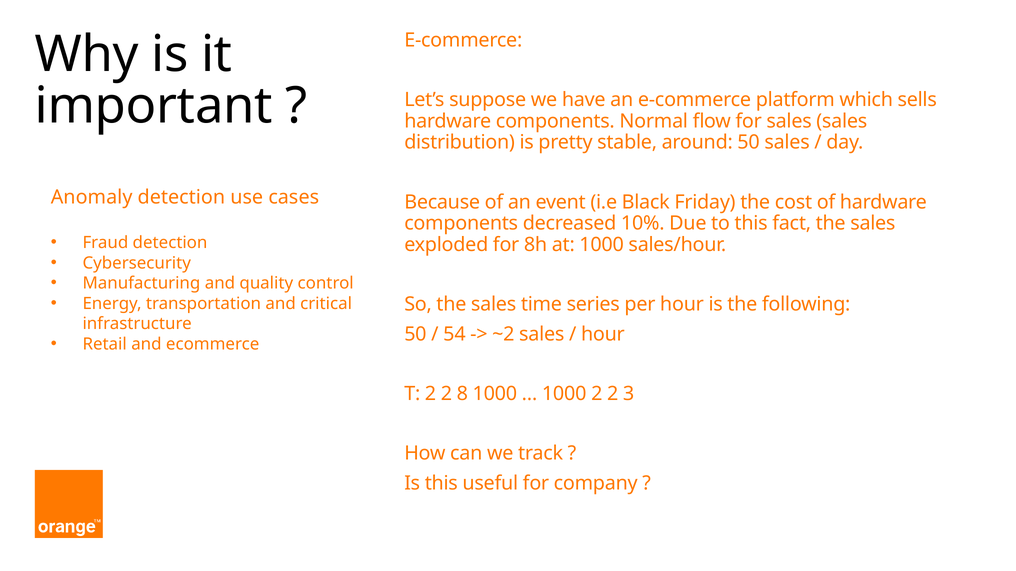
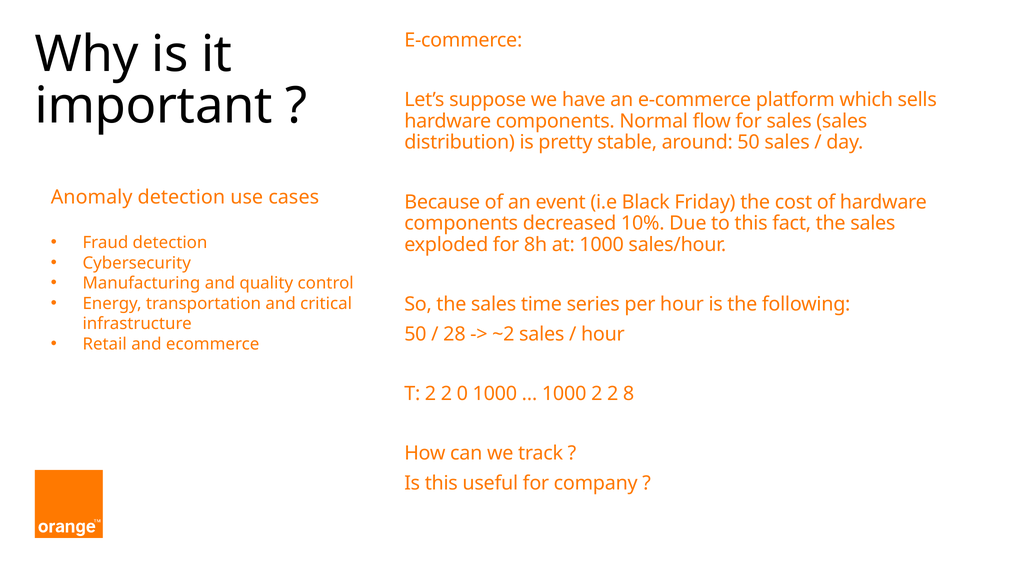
54: 54 -> 28 (454, 334)
8: 8 -> 0 (462, 394)
3: 3 -> 8 (629, 394)
